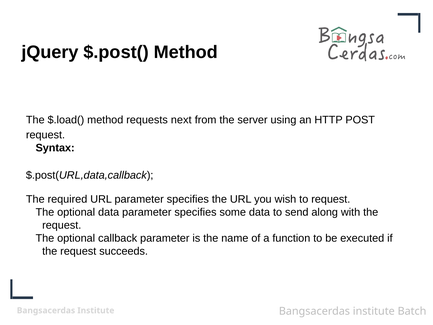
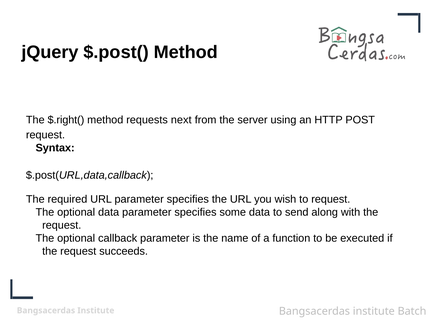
$.load(: $.load( -> $.right( (66, 120)
